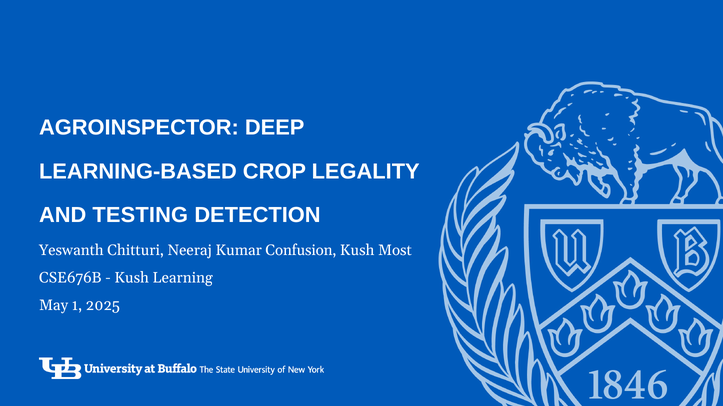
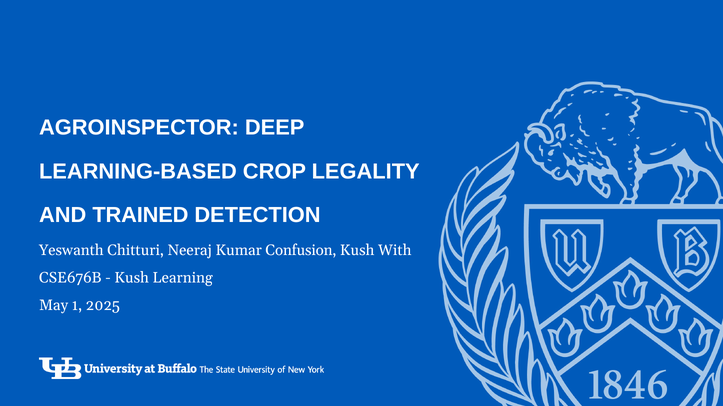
TESTING: TESTING -> TRAINED (140, 215)
Most: Most -> With (395, 251)
